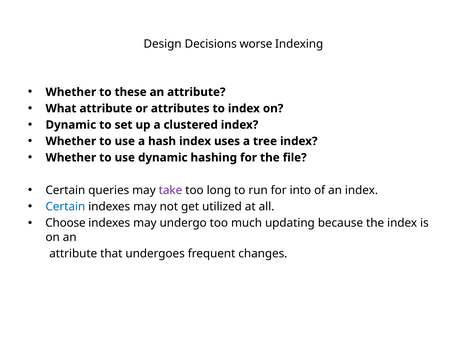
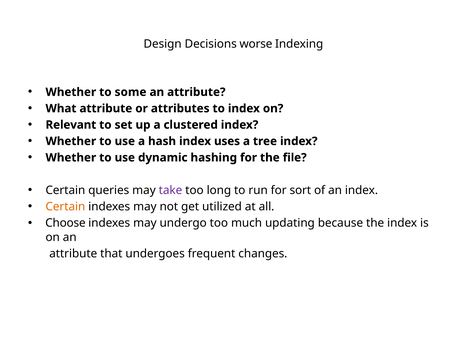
these: these -> some (131, 92)
Dynamic: Dynamic -> Relevant (71, 125)
into: into -> sort (300, 190)
Certain colour: blue -> orange (65, 206)
